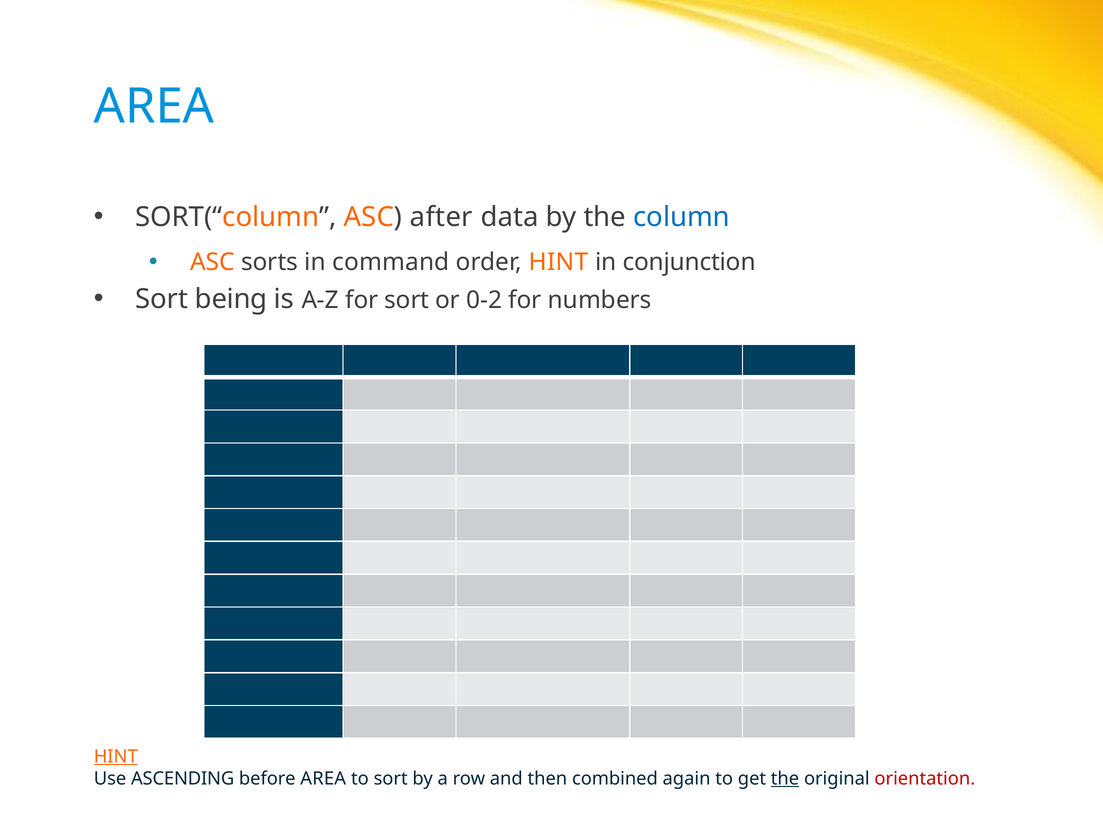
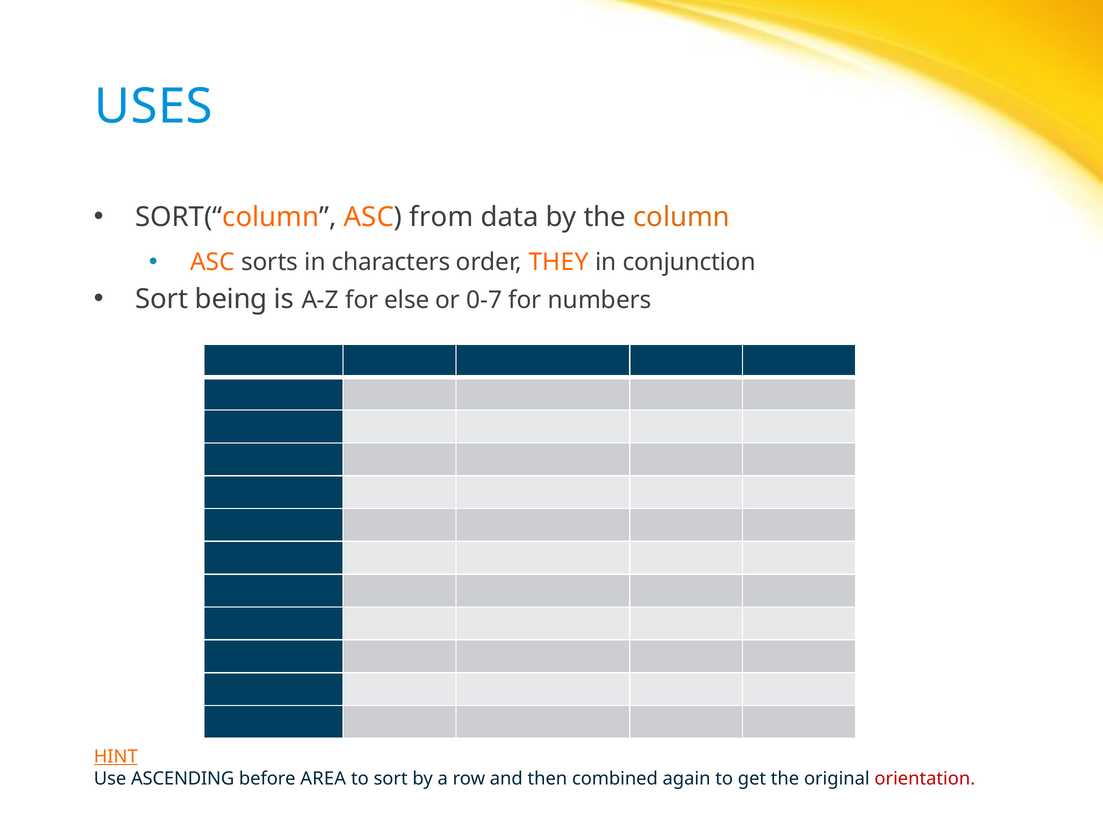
AREA: AREA -> USES (154, 106)
after: after -> from (441, 217)
column colour: blue -> orange (682, 217)
command: command -> characters (391, 262)
order HINT: HINT -> THEY (559, 262)
for sort: sort -> else (407, 300)
0-2: 0-2 -> 0-7 (484, 300)
the underline: present -> none (785, 778)
